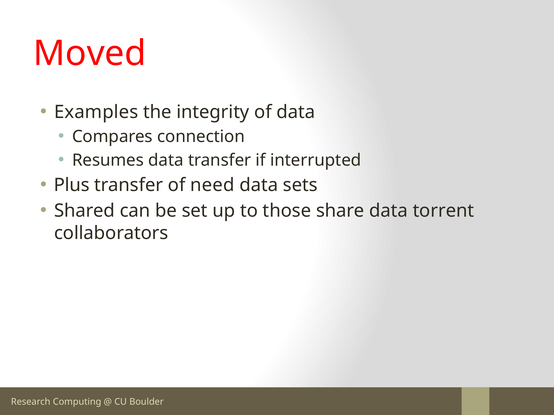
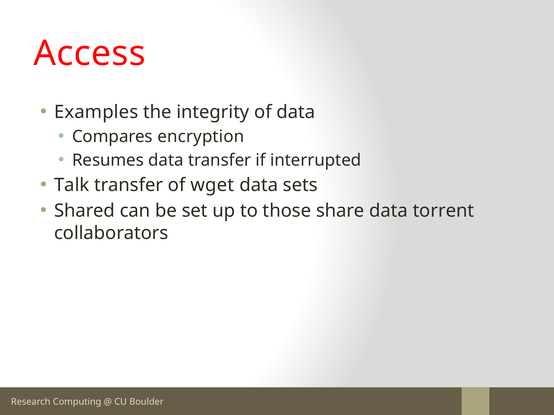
Moved: Moved -> Access (90, 54)
connection: connection -> encryption (201, 137)
Plus: Plus -> Talk (72, 185)
need: need -> wget (212, 185)
